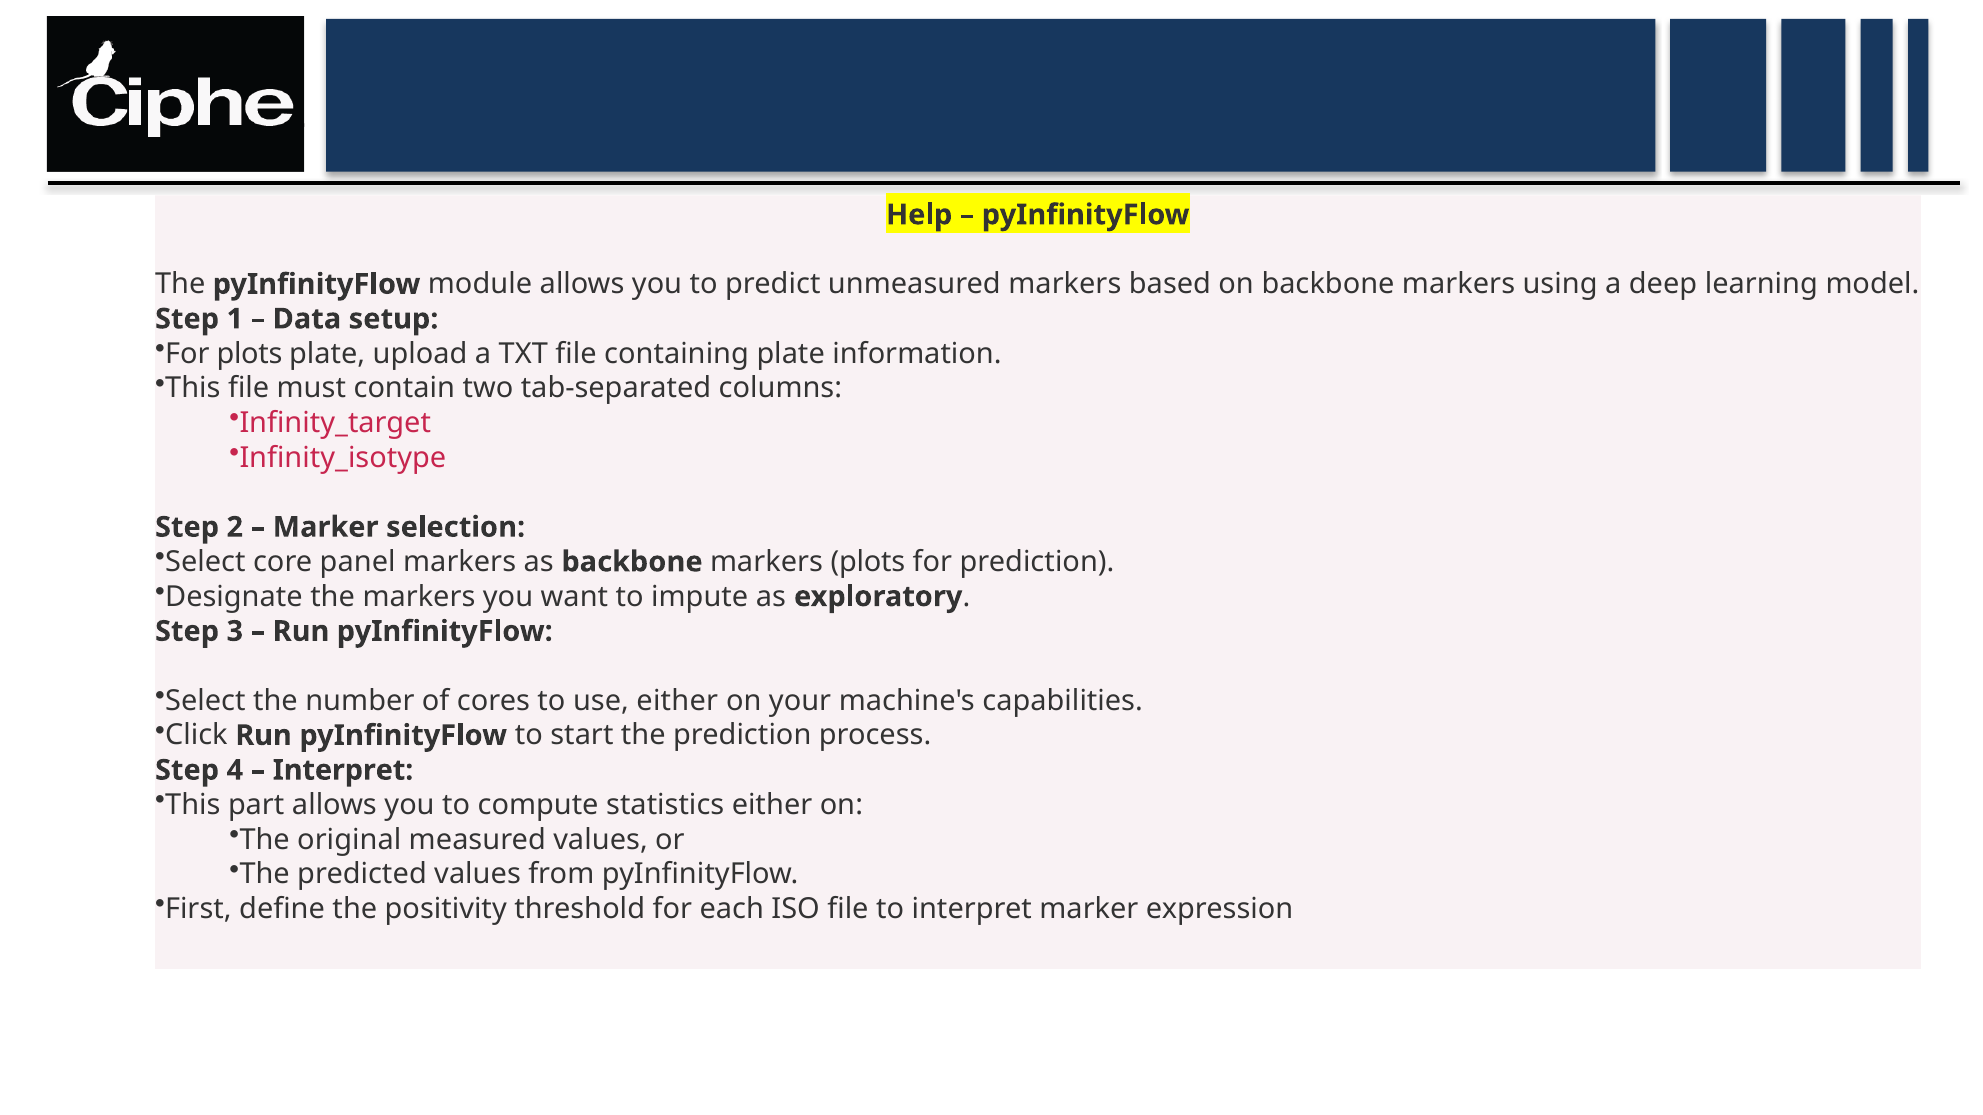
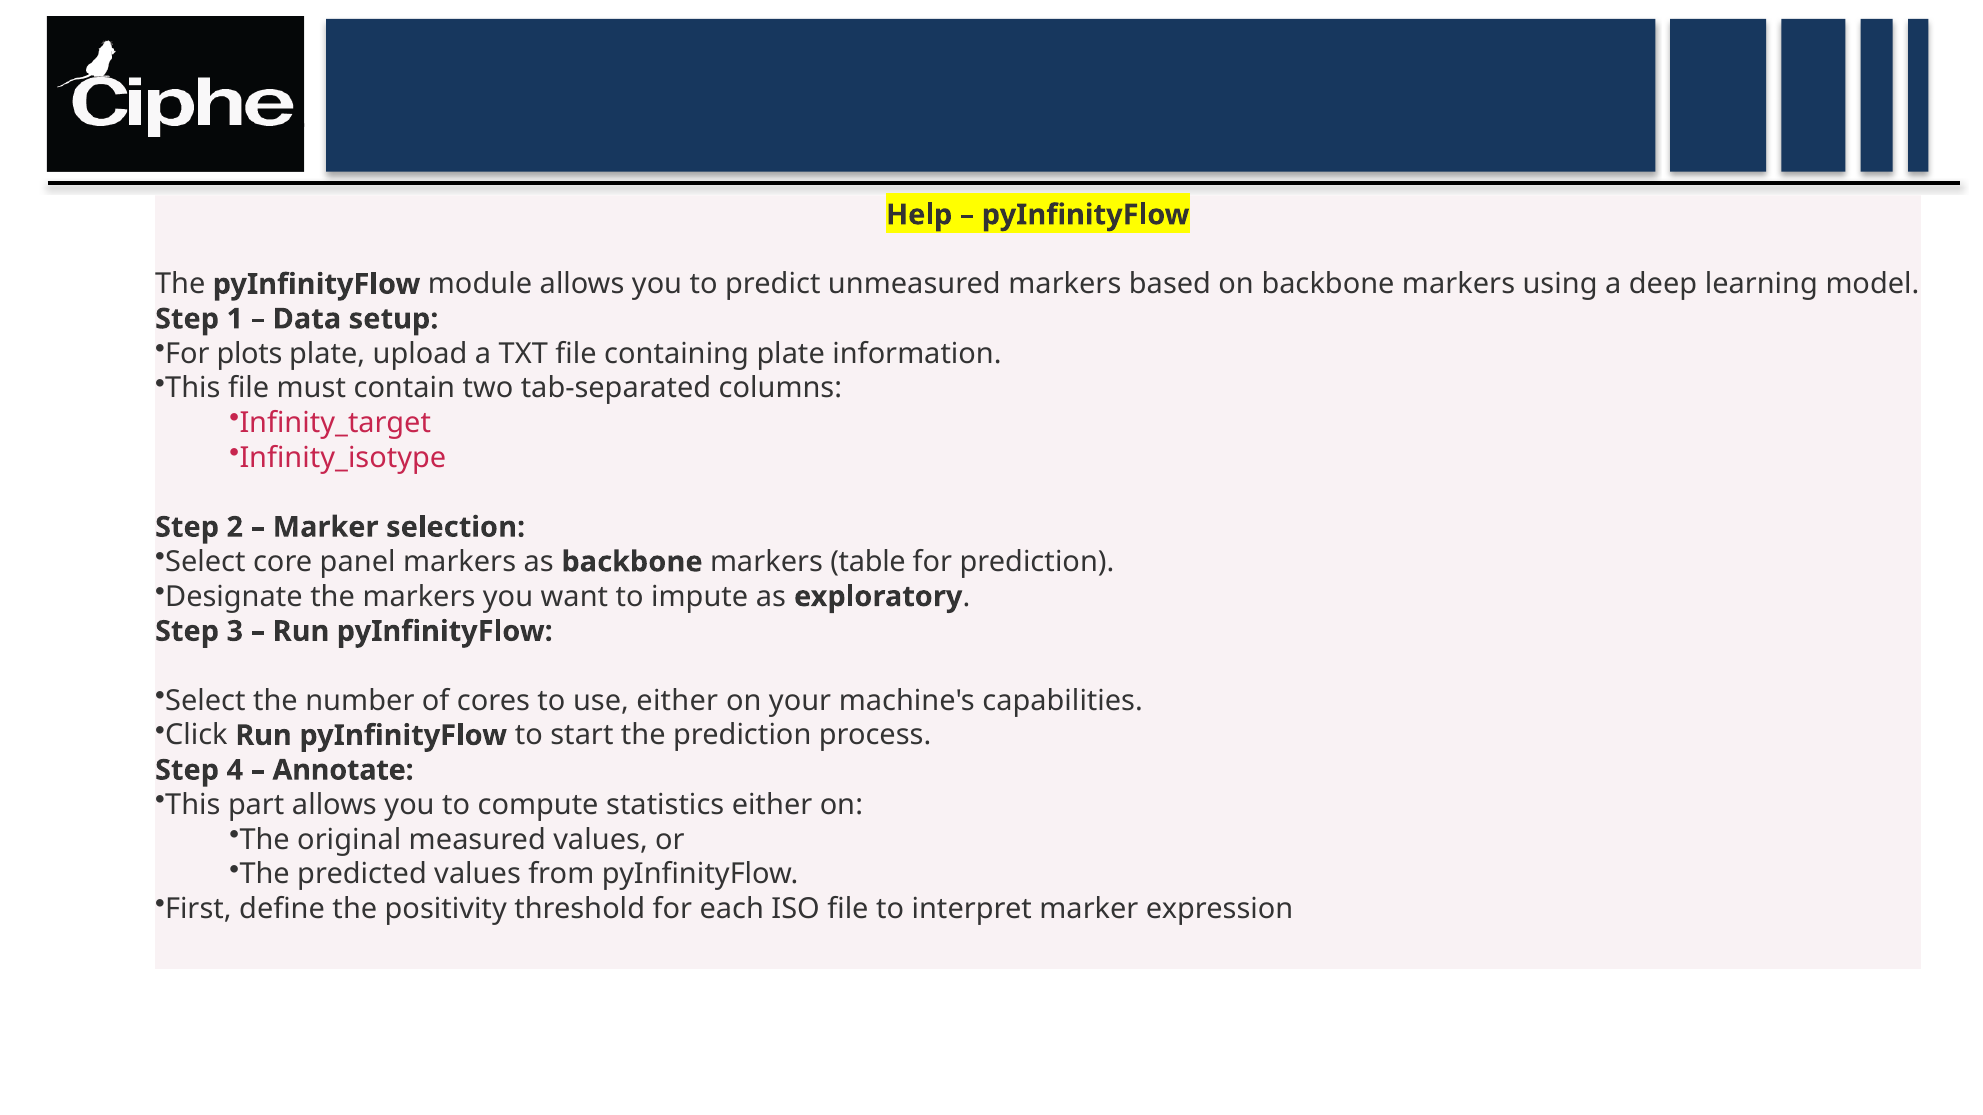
markers plots: plots -> table (868, 562)
Interpret: Interpret -> Annotate (343, 770)
